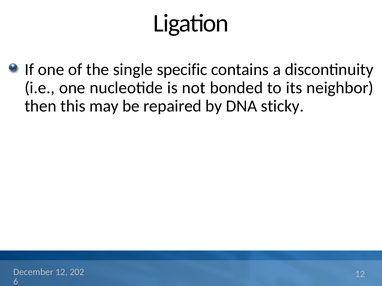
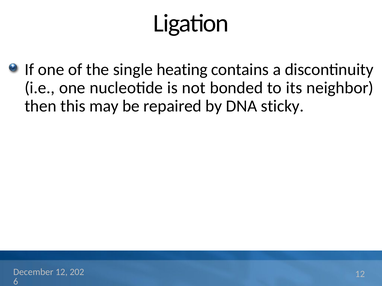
specific: specific -> heating (182, 70)
